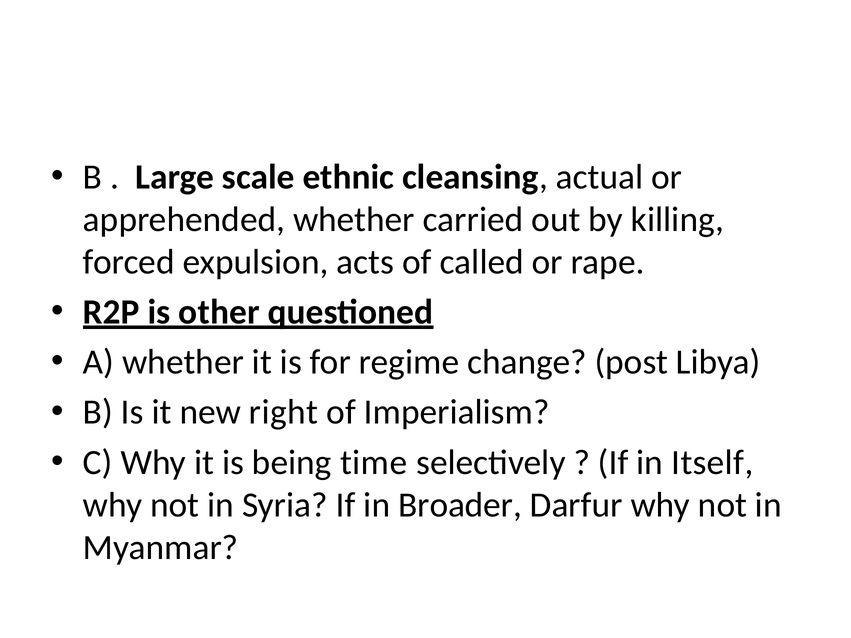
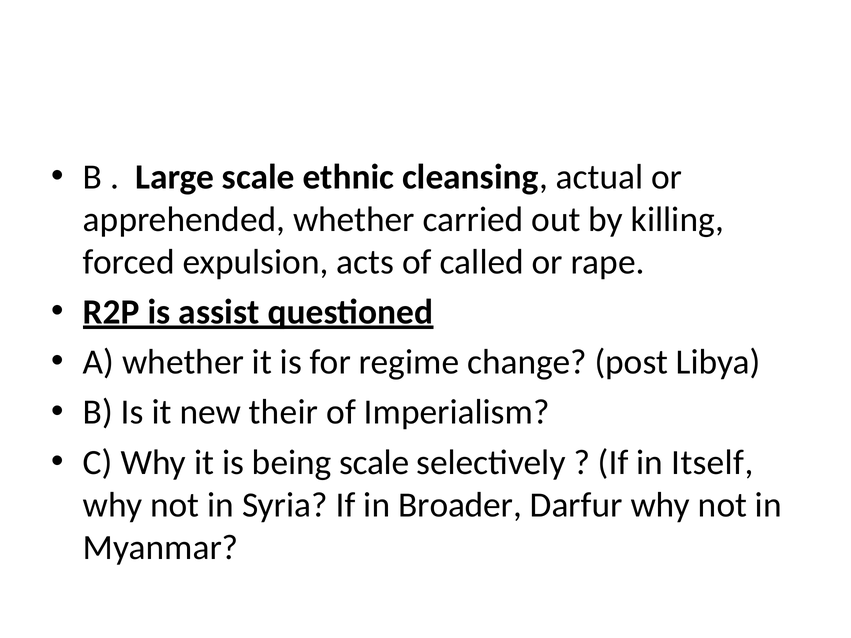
other: other -> assist (219, 312)
right: right -> their (284, 412)
being time: time -> scale (374, 463)
